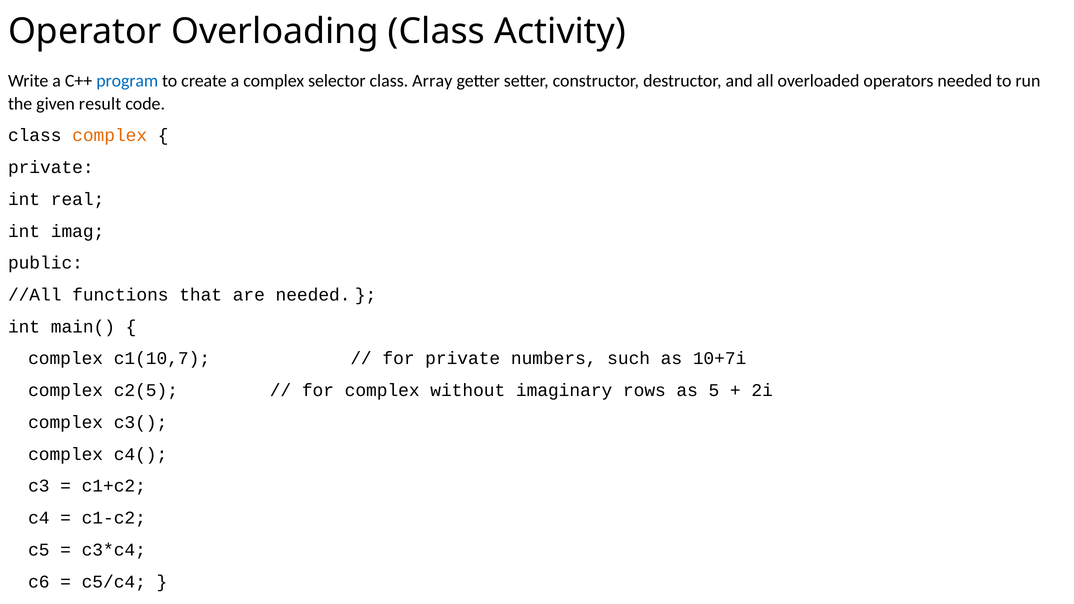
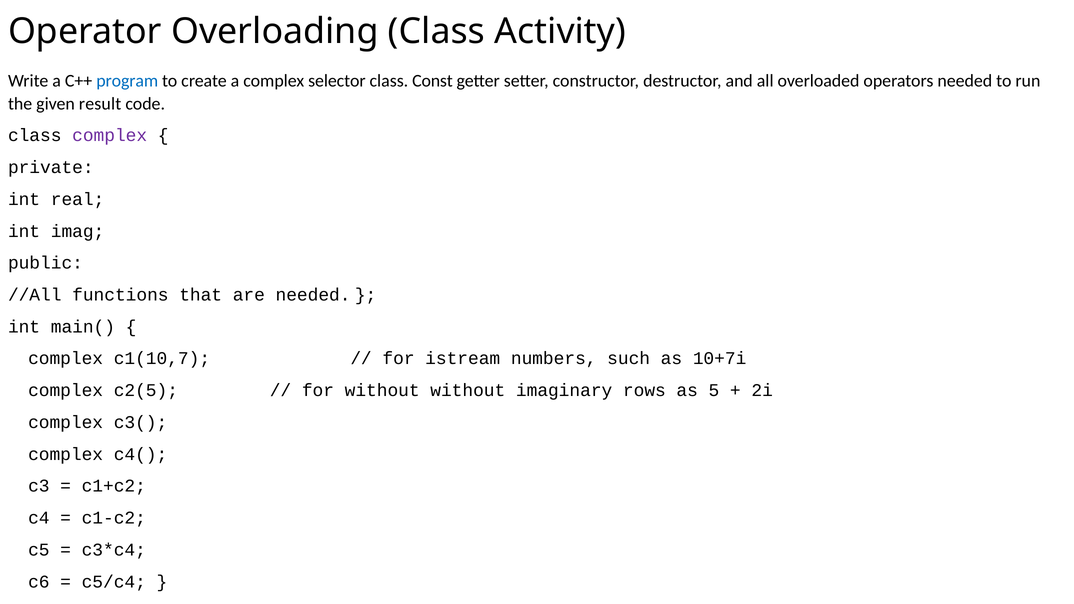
Array: Array -> Const (432, 81)
complex colour: orange -> purple (110, 136)
for private: private -> istream (463, 359)
for complex: complex -> without (382, 391)
